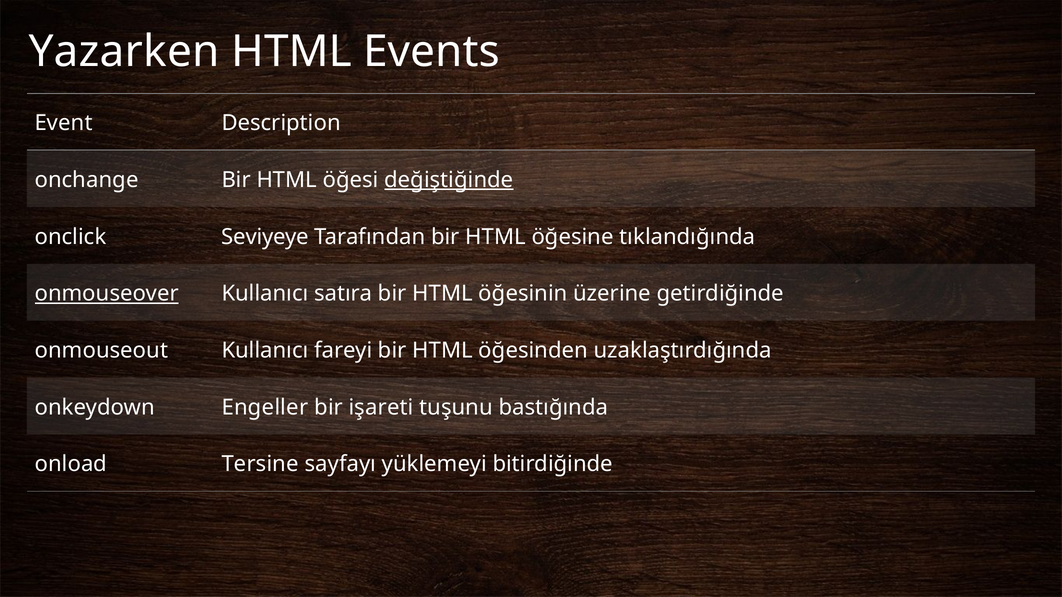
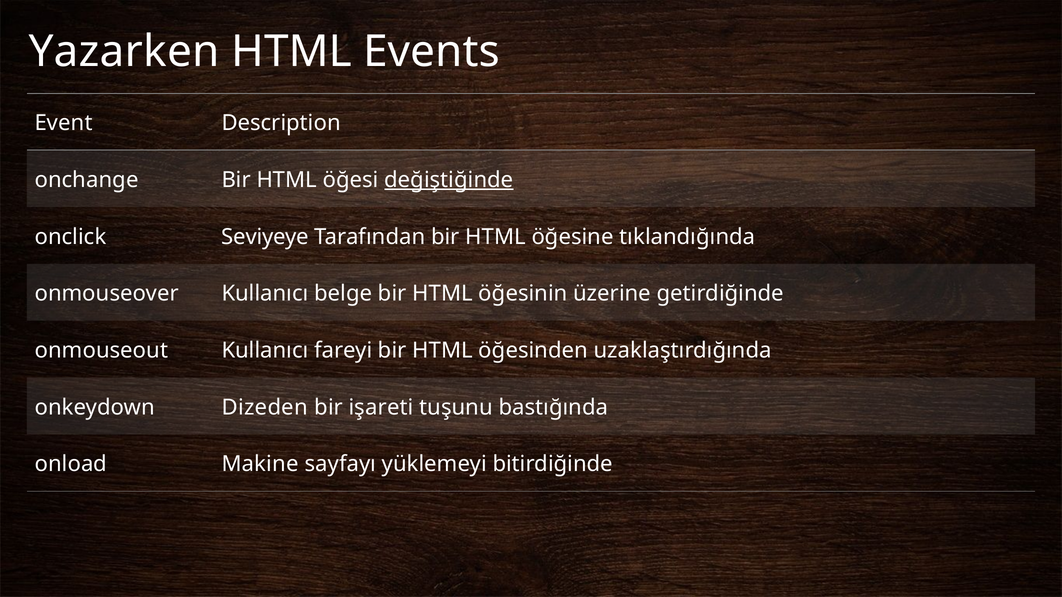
onmouseover underline: present -> none (107, 294)
satıra: satıra -> belge (343, 294)
Engeller: Engeller -> Dizeden (265, 408)
Tersine: Tersine -> Makine (260, 465)
